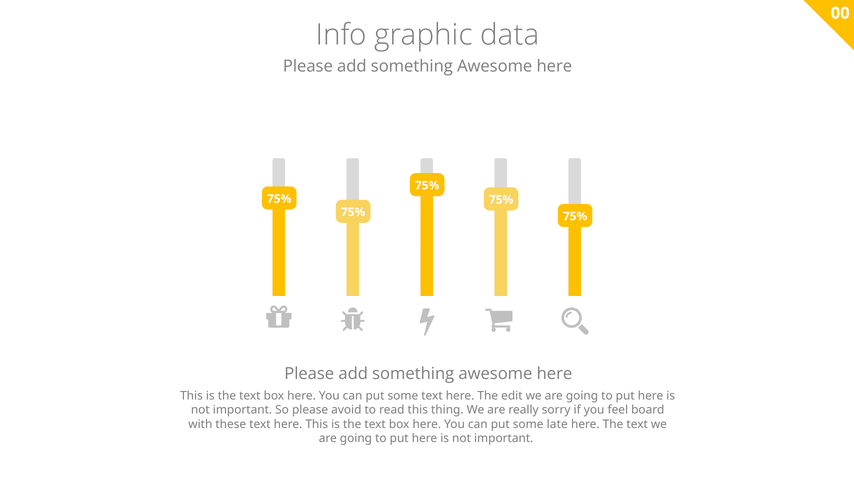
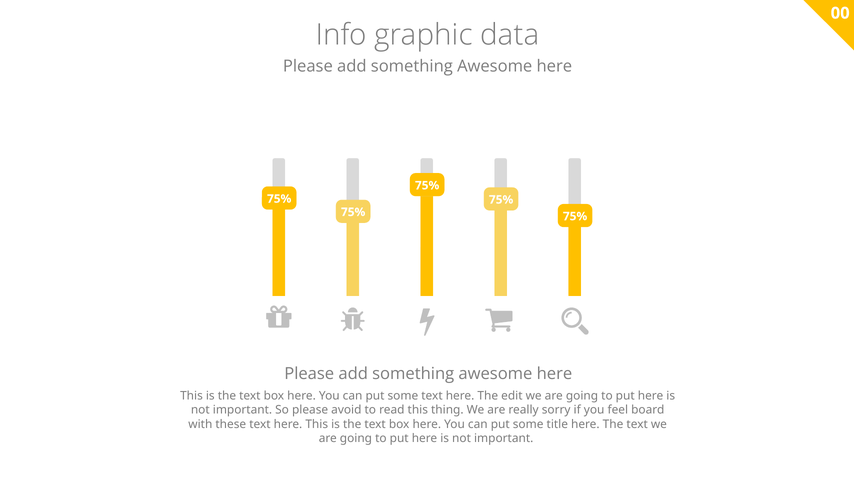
late: late -> title (557, 425)
